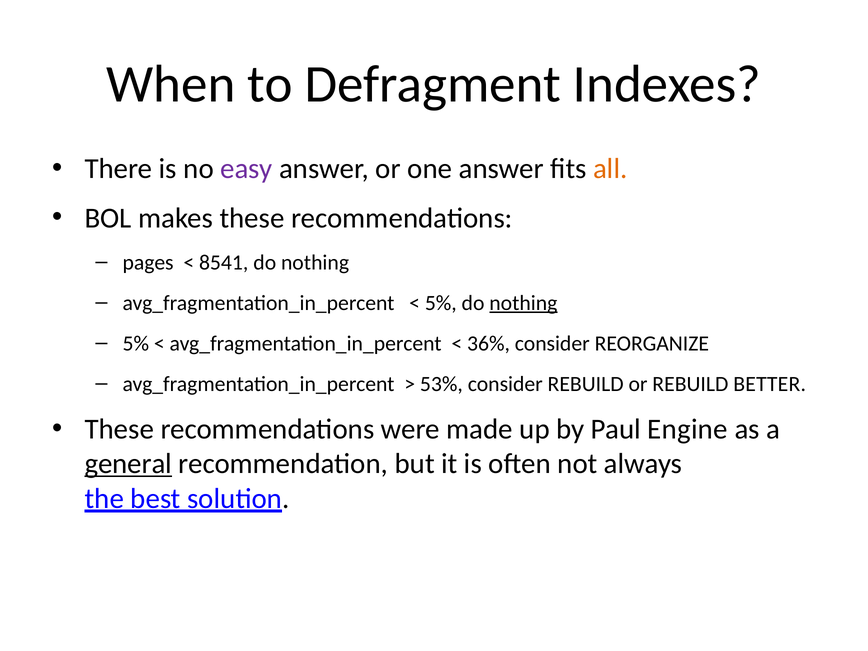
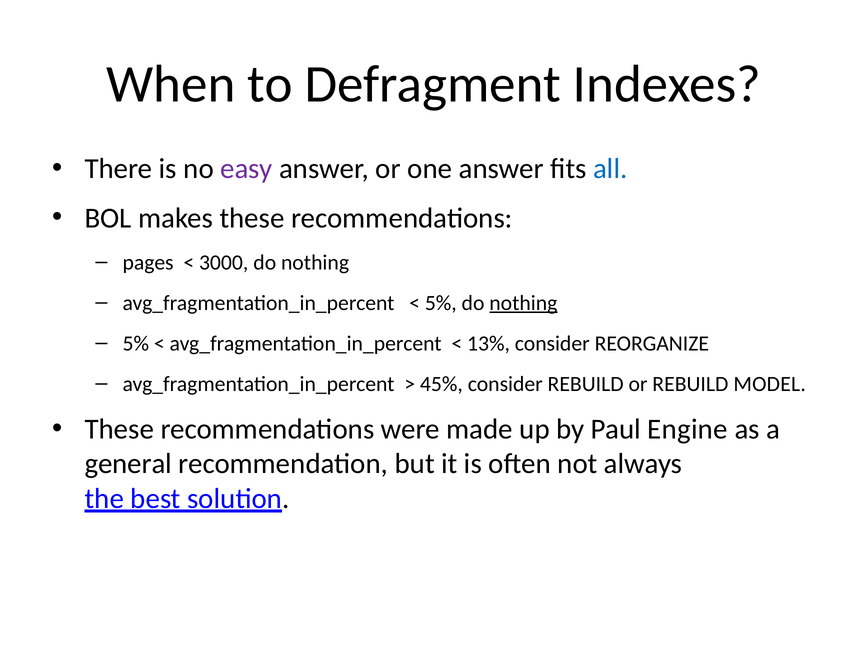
all colour: orange -> blue (610, 169)
8541: 8541 -> 3000 (224, 262)
36%: 36% -> 13% (489, 343)
53%: 53% -> 45% (441, 384)
BETTER: BETTER -> MODEL (770, 384)
general underline: present -> none (128, 464)
